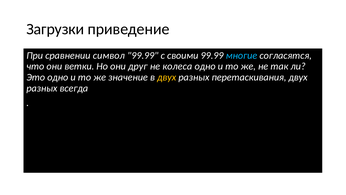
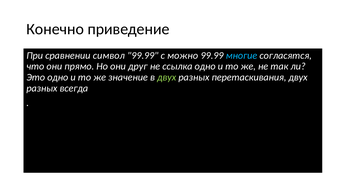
Загрузки: Загрузки -> Конечно (55, 29)
своими: своими -> можно (183, 55)
ветки: ветки -> прямо (79, 66)
колеса: колеса -> ссылка (177, 66)
двух colour: yellow -> light green (167, 77)
